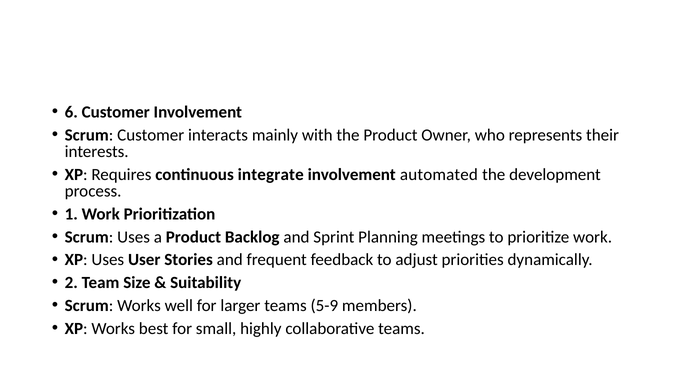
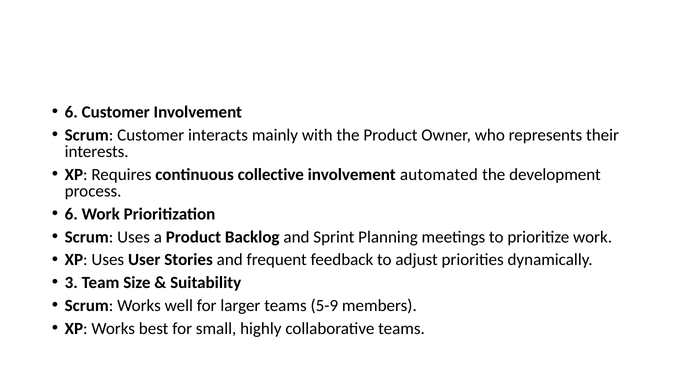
integrate: integrate -> collective (271, 175)
1: 1 -> 6 (71, 214)
2: 2 -> 3 (71, 283)
